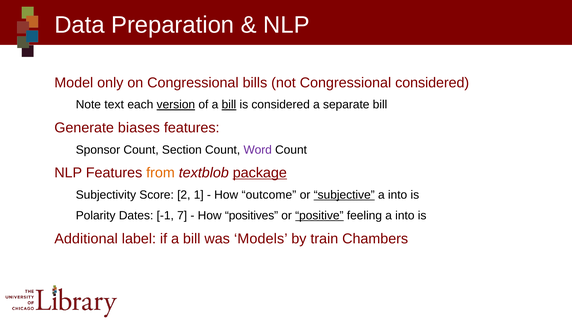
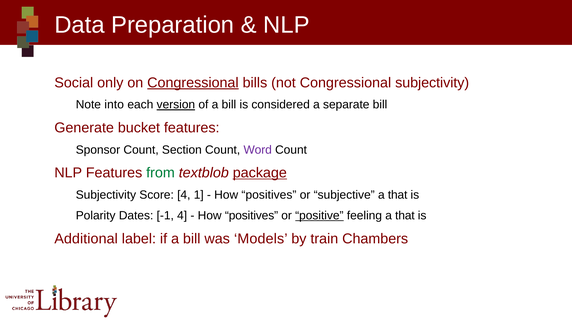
Model: Model -> Social (74, 83)
Congressional underline: none -> present (193, 83)
Congressional considered: considered -> subjectivity (432, 83)
text: text -> into (114, 105)
bill underline: present -> none (229, 105)
biases: biases -> bucket (139, 128)
from colour: orange -> green (160, 173)
Score 2: 2 -> 4 (184, 195)
outcome: outcome -> positives (269, 195)
subjective underline: present -> none (344, 195)
into: into -> that (398, 195)
-1 7: 7 -> 4 (182, 215)
feeling a into: into -> that (405, 215)
